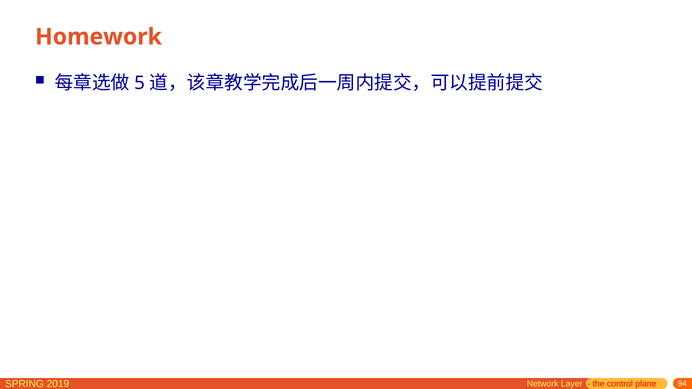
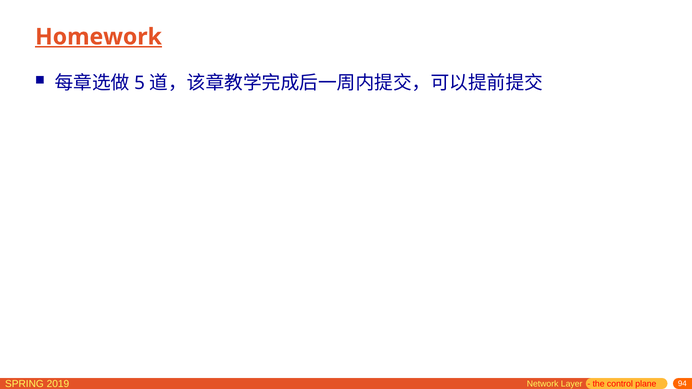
Homework underline: none -> present (98, 37)
